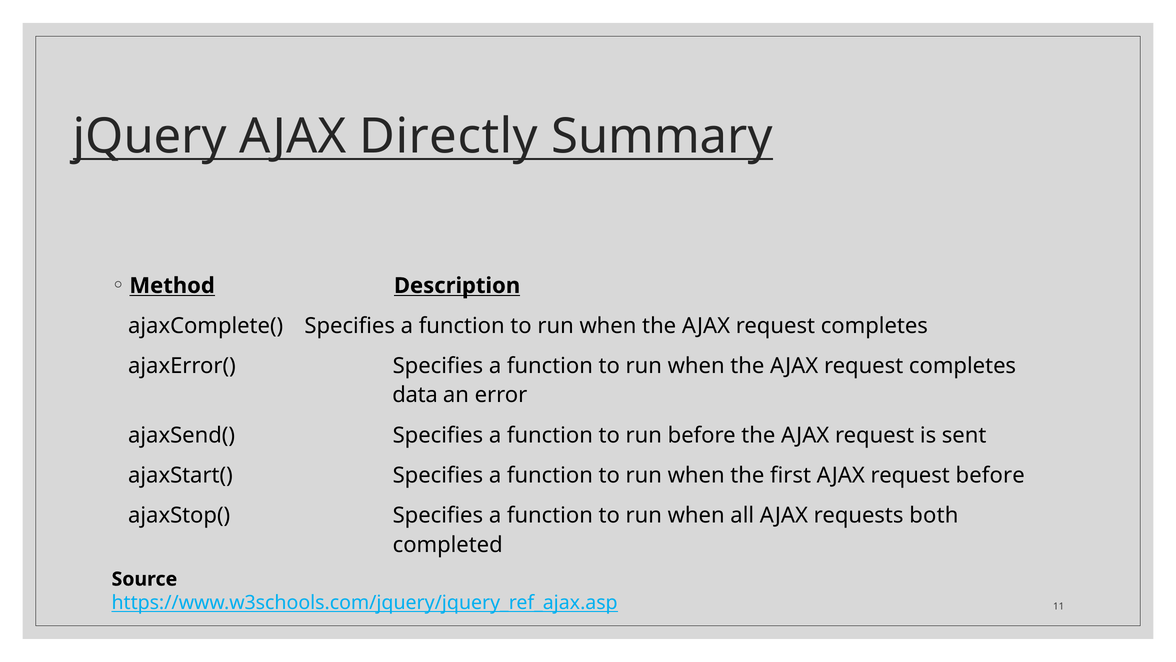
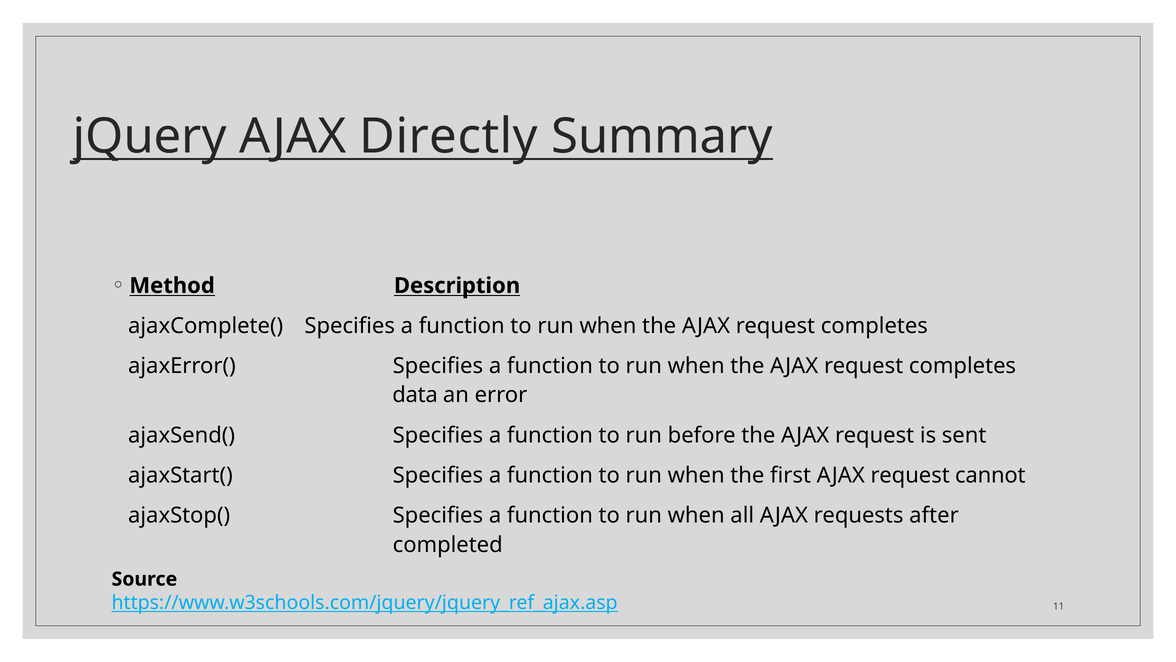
request before: before -> cannot (990, 475)
both: both -> after (934, 515)
